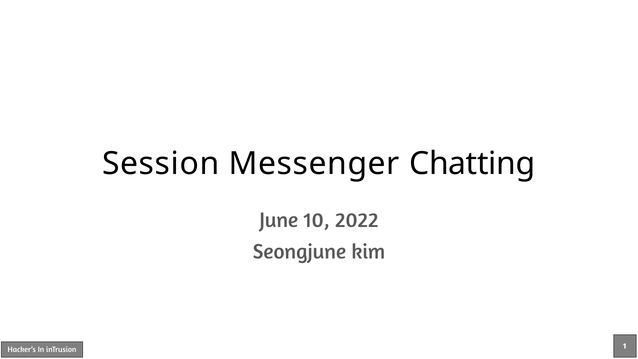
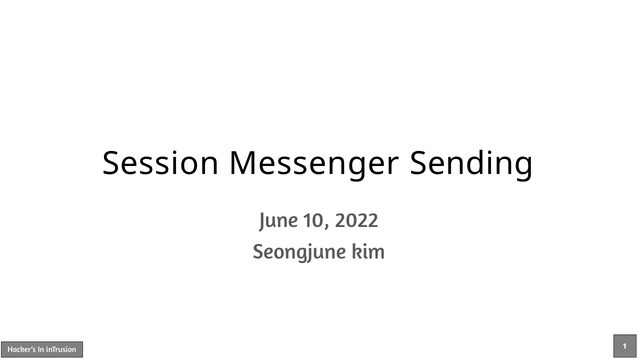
Chatting: Chatting -> Sending (472, 164)
